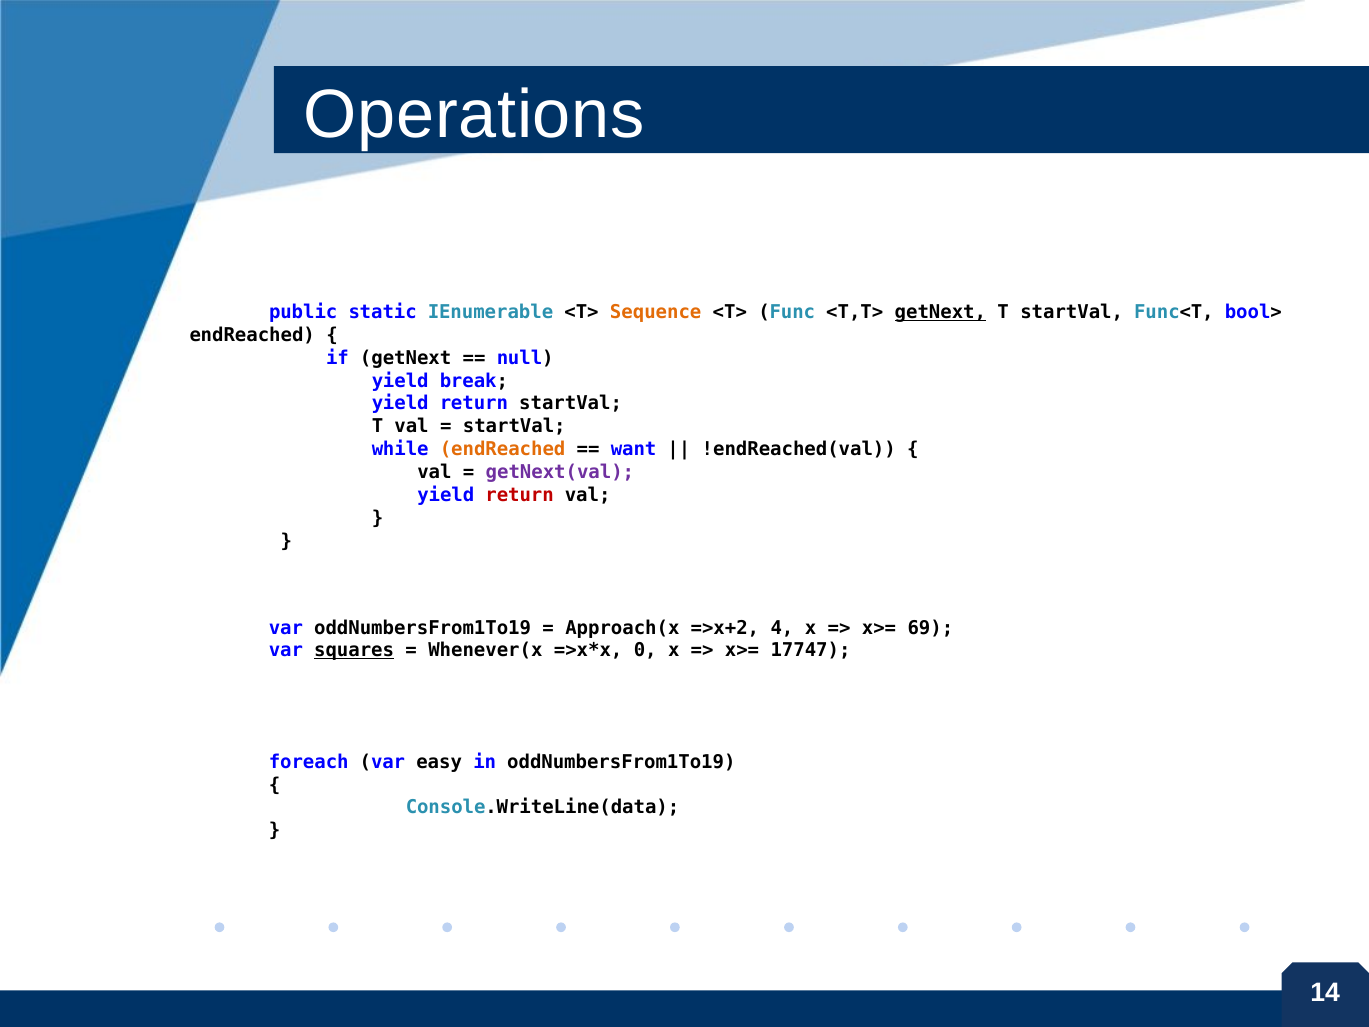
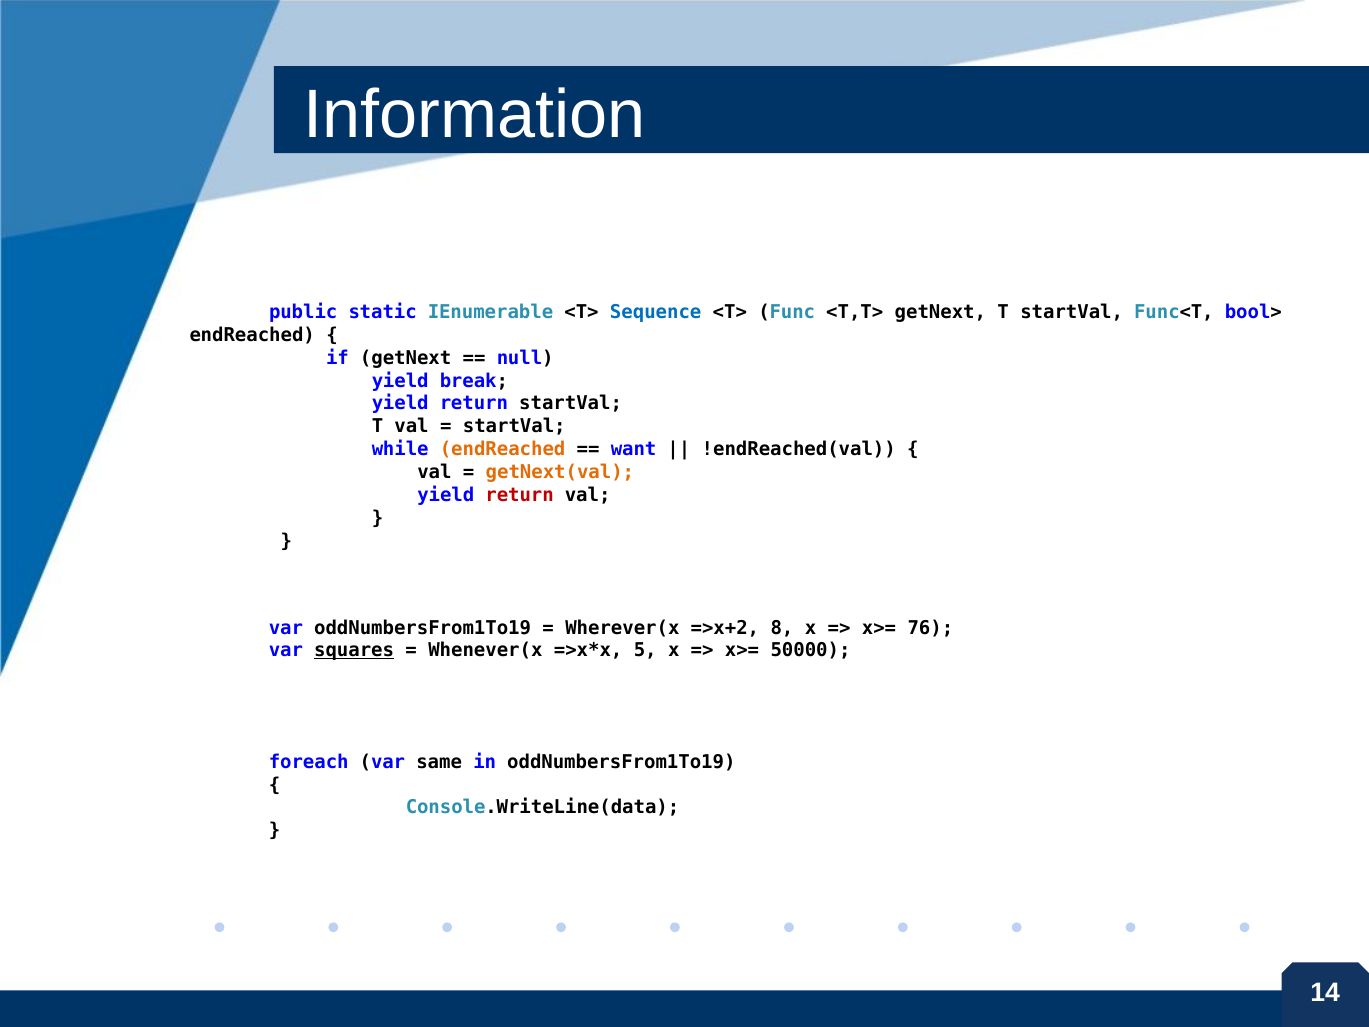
Operations: Operations -> Information (475, 114)
Sequence colour: orange -> blue (656, 312)
getNext underline: present -> none (940, 312)
getNext(val colour: purple -> orange (560, 472)
Approach(x: Approach(x -> Wherever(x (622, 628)
4: 4 -> 8 (782, 628)
69: 69 -> 76 (930, 628)
0: 0 -> 5 (645, 650)
17747: 17747 -> 50000 (811, 650)
easy: easy -> same (439, 762)
